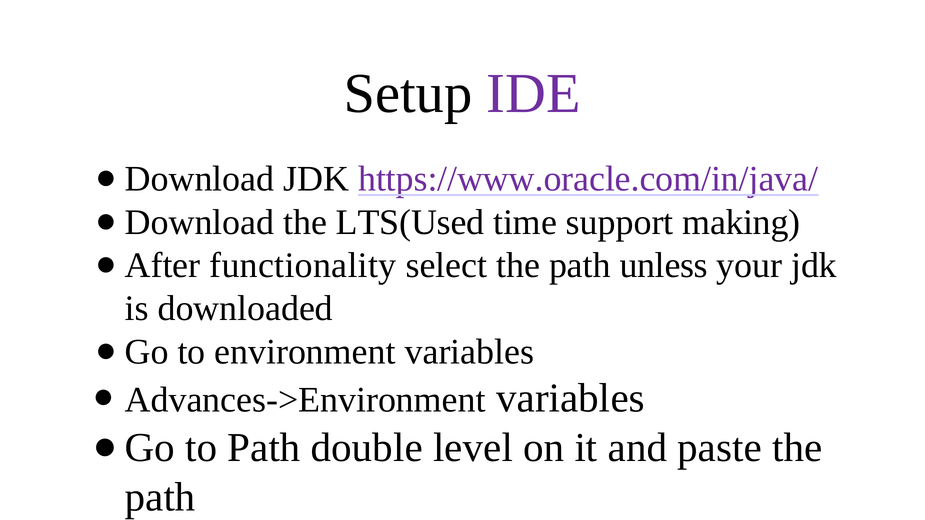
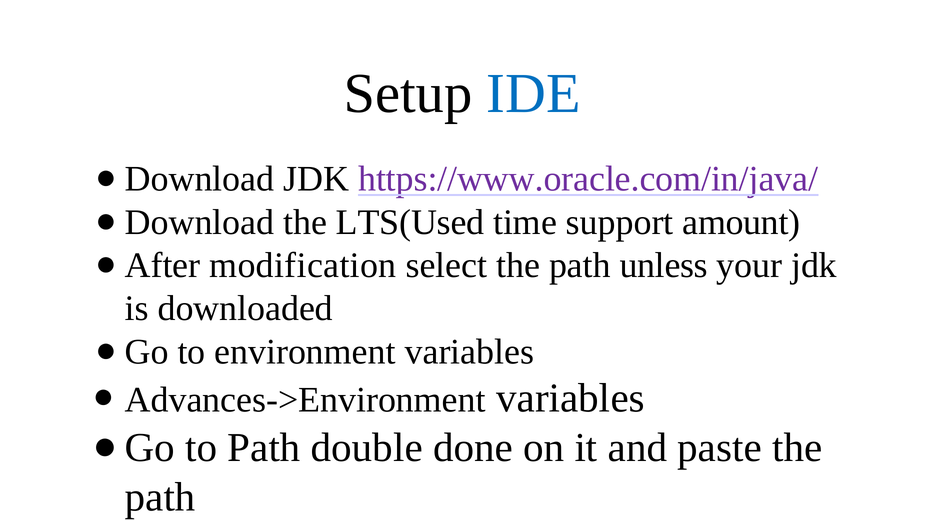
IDE colour: purple -> blue (533, 93)
making: making -> amount (741, 222)
functionality: functionality -> modification (303, 266)
level: level -> done (473, 448)
